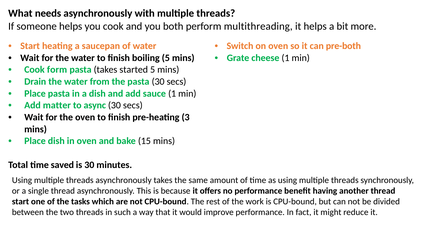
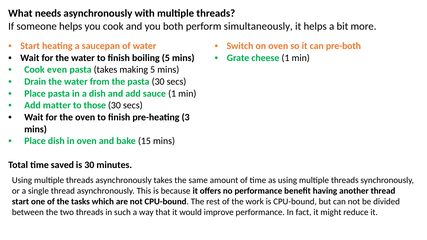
multithreading: multithreading -> simultaneously (258, 26)
form: form -> even (57, 70)
started: started -> making (134, 70)
async: async -> those (95, 105)
